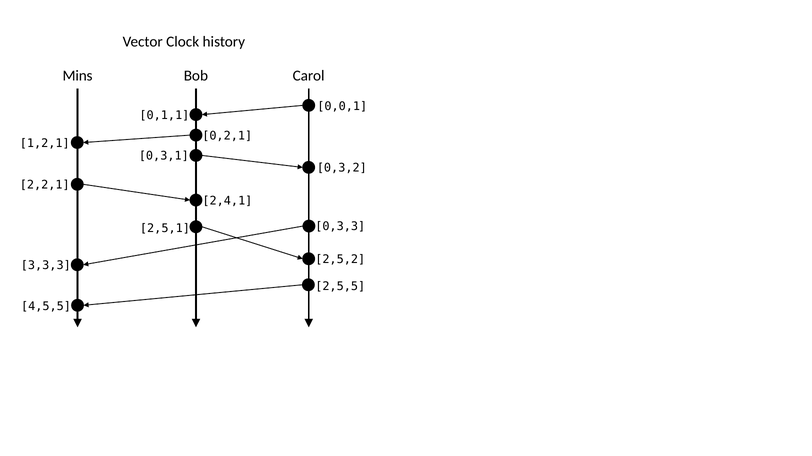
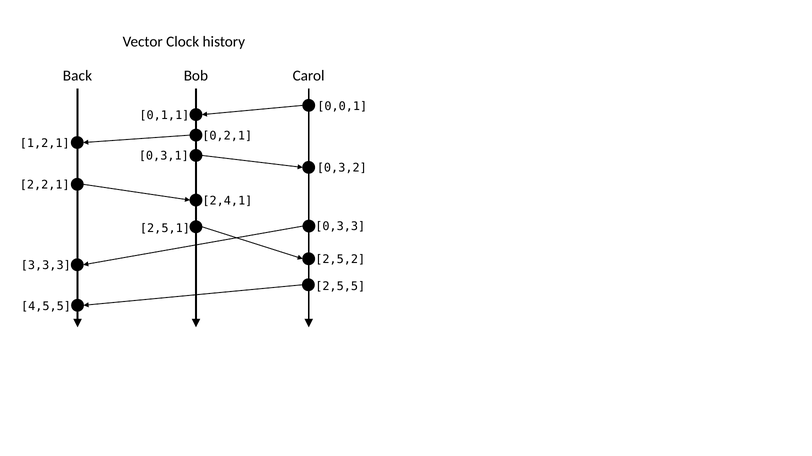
Mins: Mins -> Back (77, 76)
